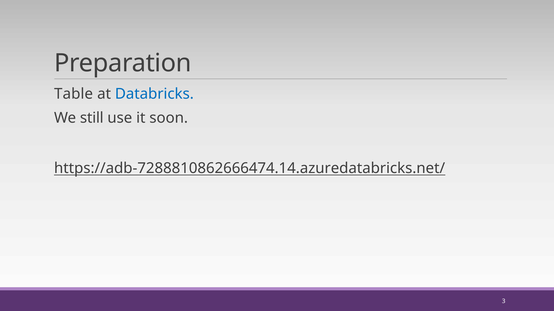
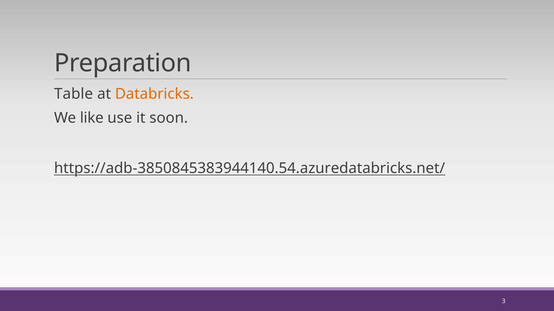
Databricks colour: blue -> orange (154, 94)
still: still -> like (92, 118)
https://adb-7288810862666474.14.azuredatabricks.net/: https://adb-7288810862666474.14.azuredatabricks.net/ -> https://adb-3850845383944140.54.azuredatabricks.net/ (250, 169)
